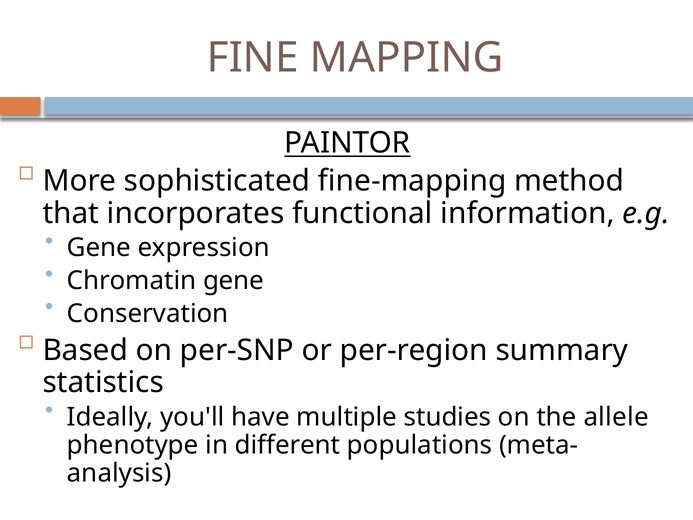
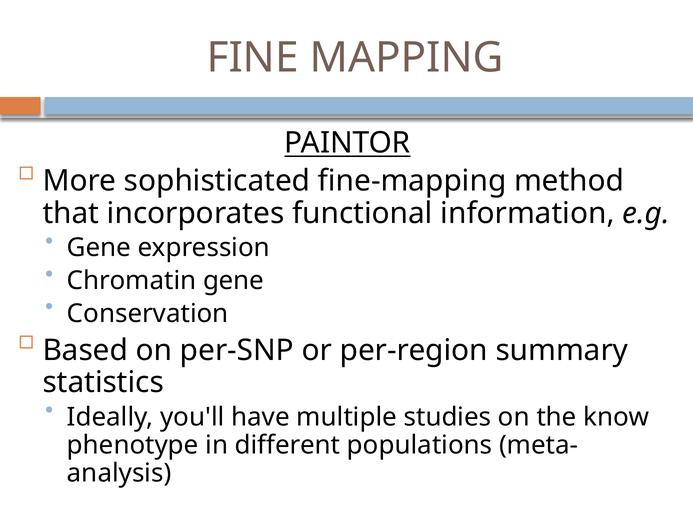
allele: allele -> know (616, 417)
